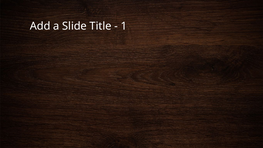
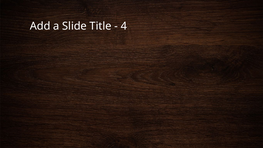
1: 1 -> 4 (124, 26)
